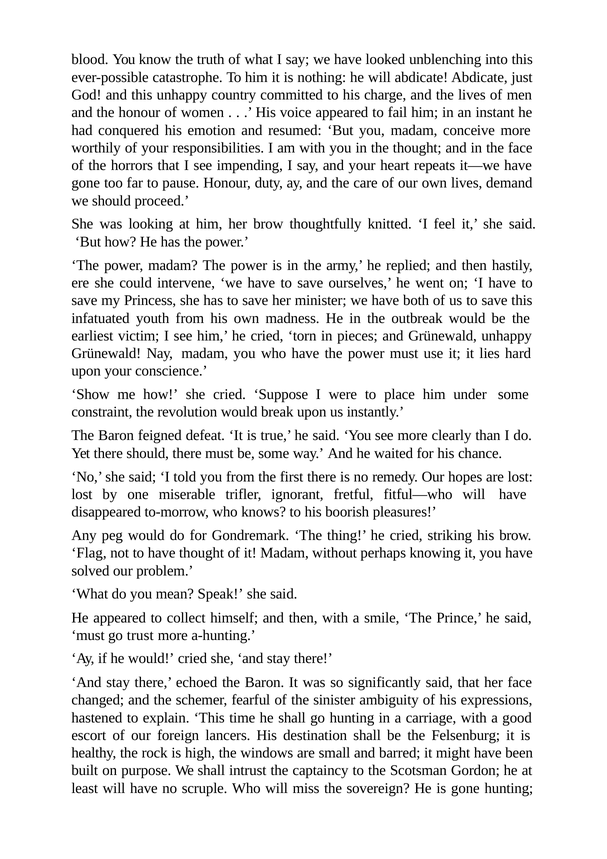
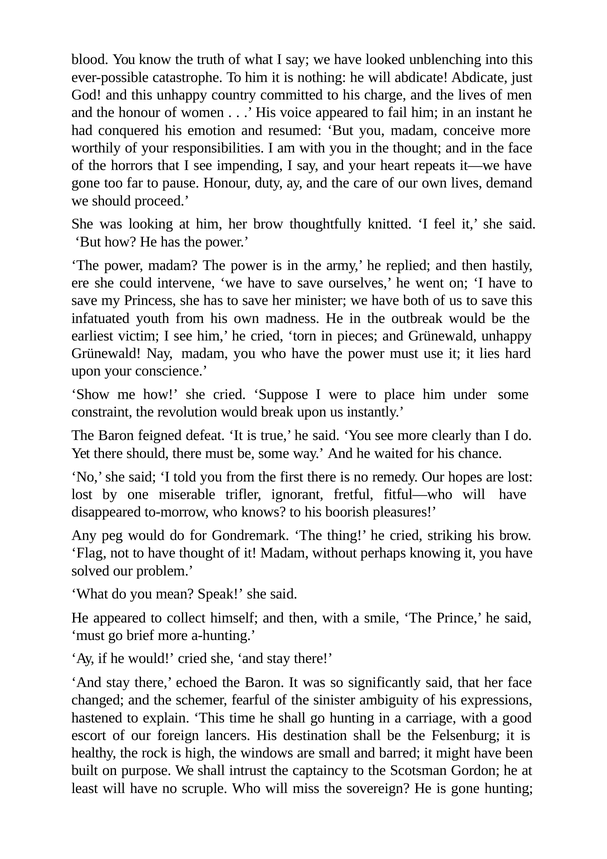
trust: trust -> brief (140, 635)
